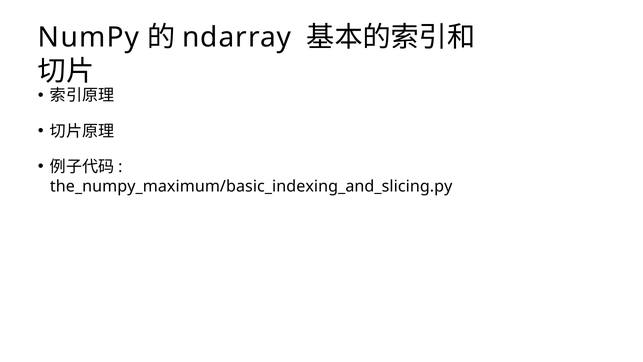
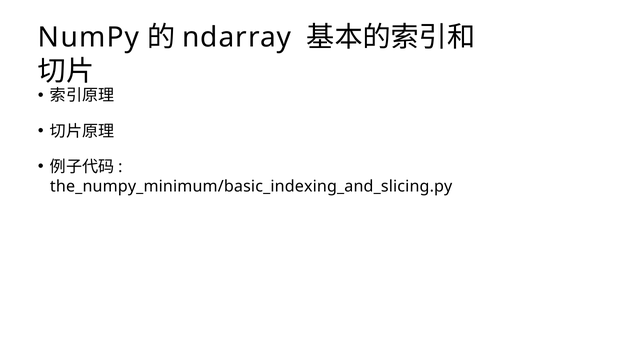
the_numpy_maximum/basic_indexing_and_slicing.py: the_numpy_maximum/basic_indexing_and_slicing.py -> the_numpy_minimum/basic_indexing_and_slicing.py (251, 186)
